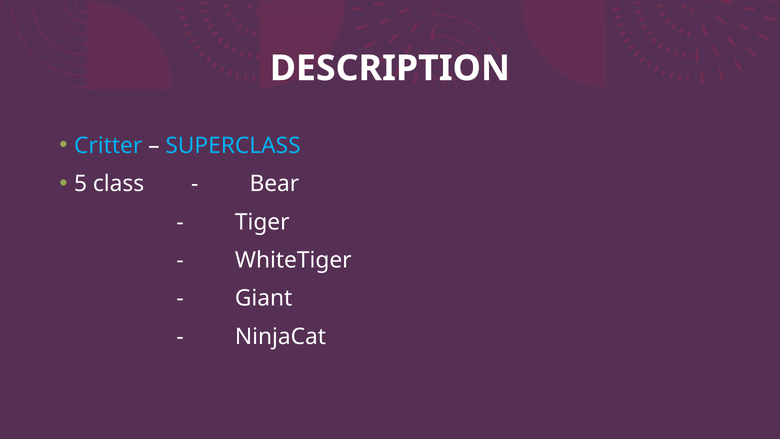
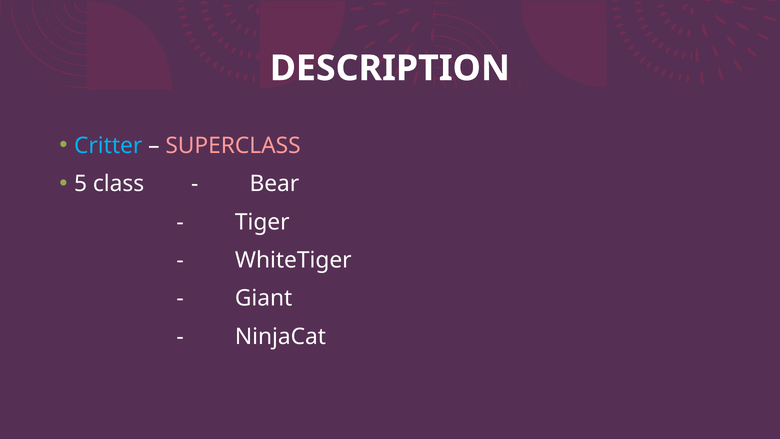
SUPERCLASS colour: light blue -> pink (233, 146)
